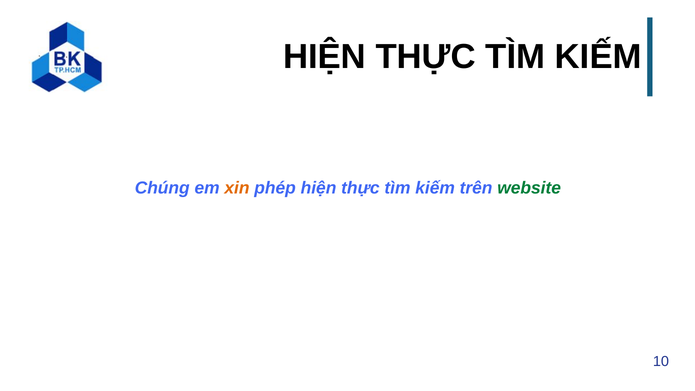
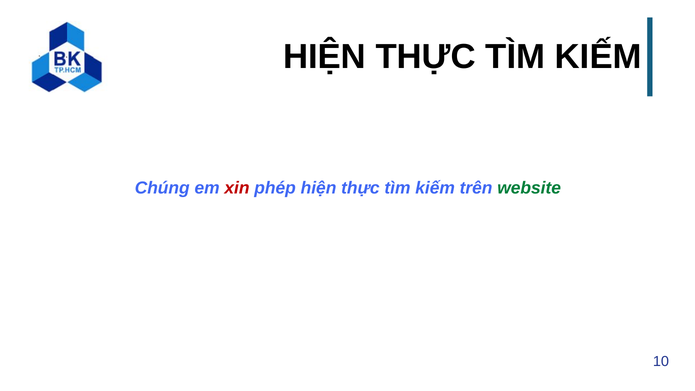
xin colour: orange -> red (237, 188)
